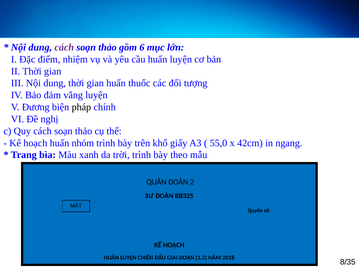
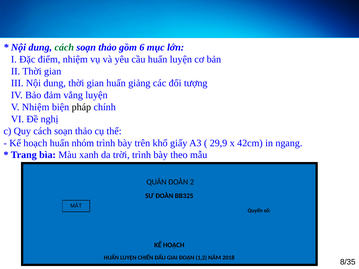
cách colour: purple -> green (64, 47)
thuốc: thuốc -> giảng (139, 83)
V Đương: Đương -> Nhiệm (36, 107)
55,0: 55,0 -> 29,9 (218, 143)
